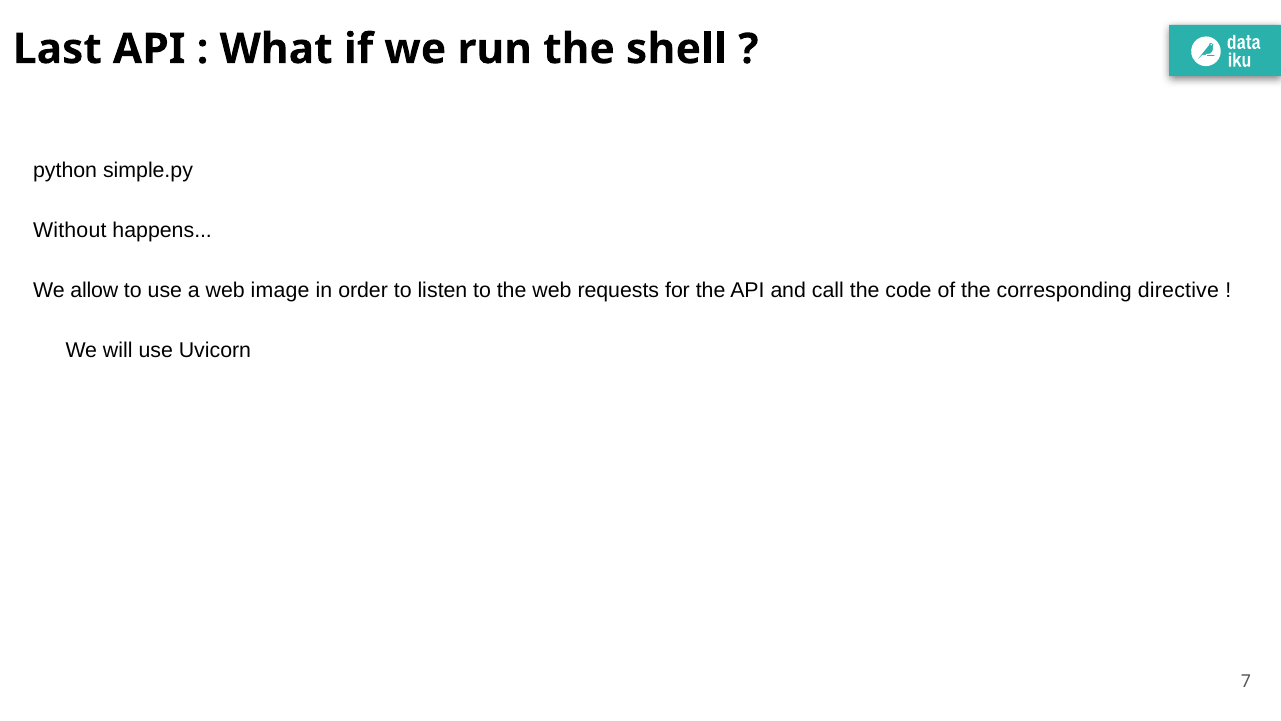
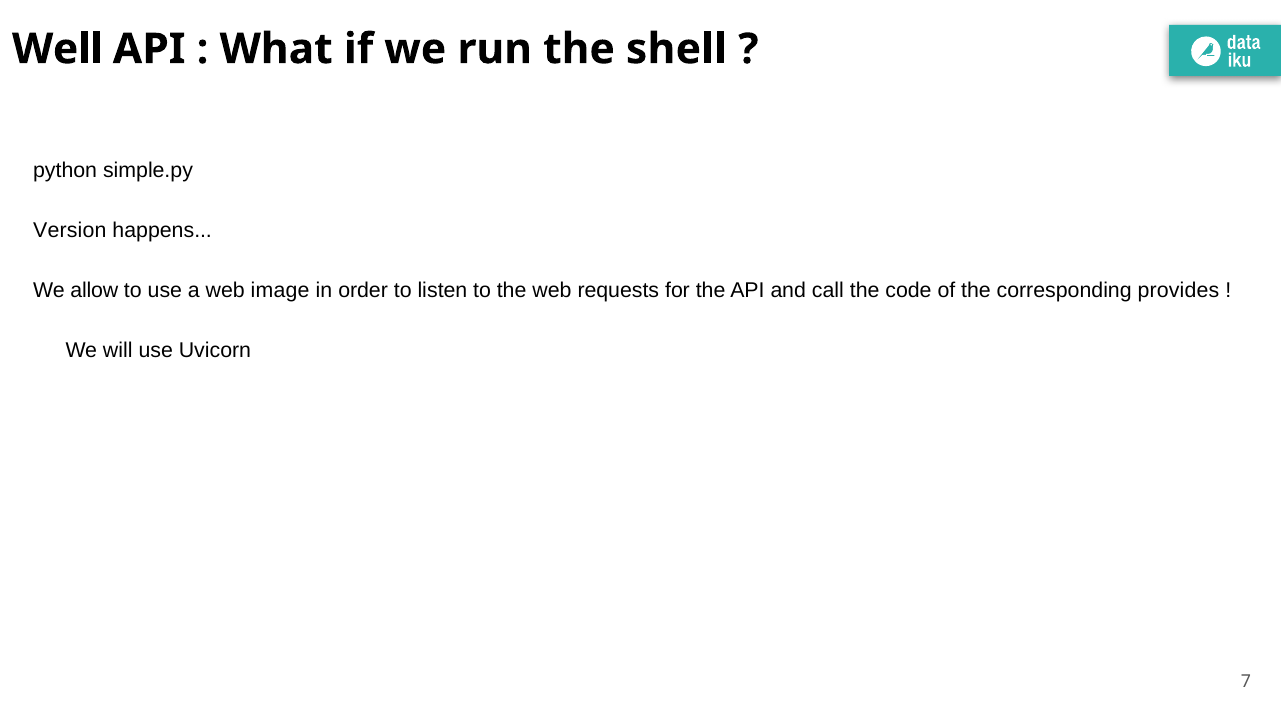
Last: Last -> Well (57, 49)
Without: Without -> Version (70, 231)
directive: directive -> provides (1178, 291)
